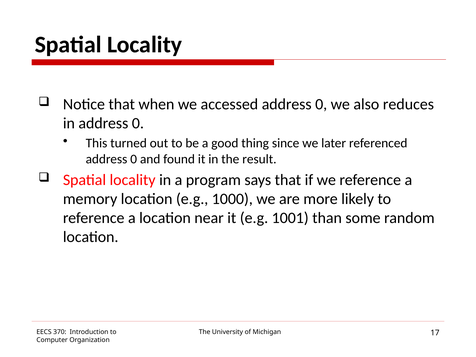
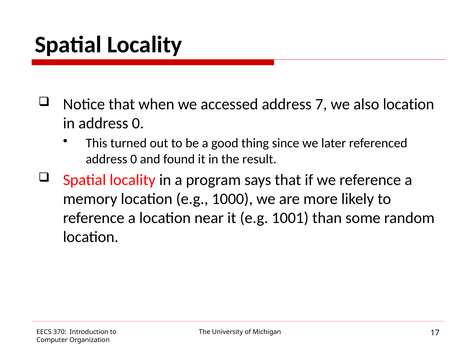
accessed address 0: 0 -> 7 (321, 104)
also reduces: reduces -> location (409, 104)
